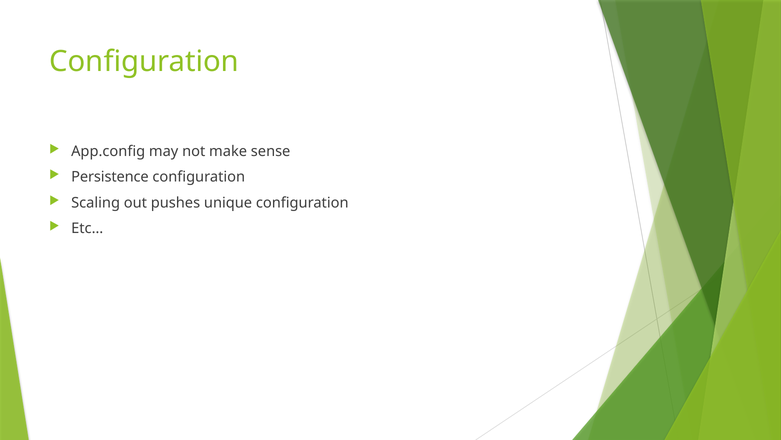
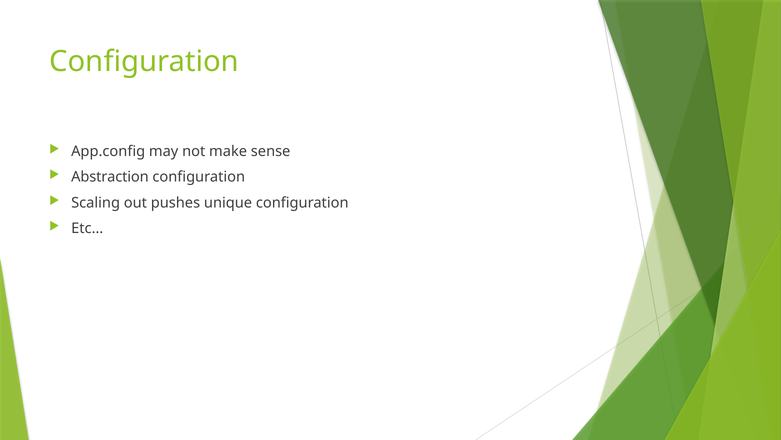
Persistence: Persistence -> Abstraction (110, 177)
